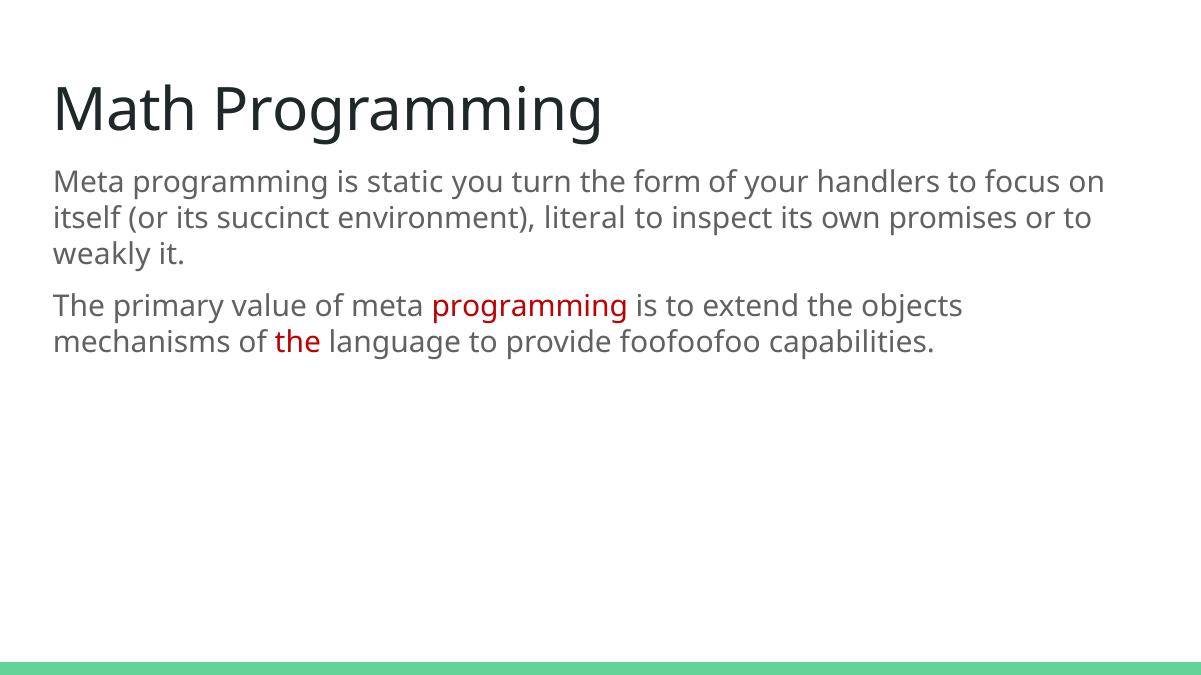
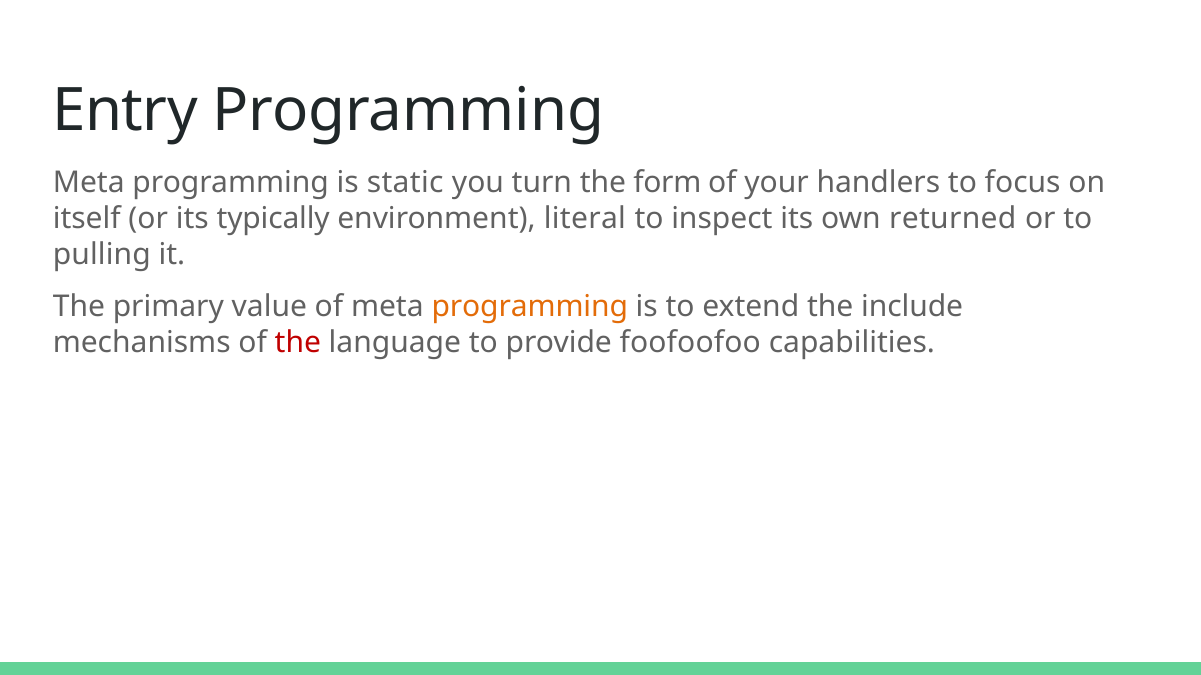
Math: Math -> Entry (125, 111)
succinct: succinct -> typically (273, 218)
promises: promises -> returned (953, 218)
weakly: weakly -> pulling (102, 254)
programming colour: red -> orange (530, 307)
objects: objects -> include (912, 307)
